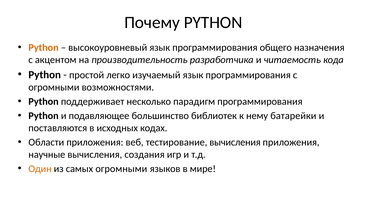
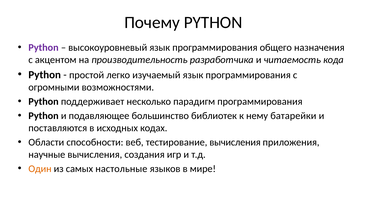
Python colour: orange -> purple (44, 48)
Области приложения: приложения -> способности (95, 142)
самых огромными: огромными -> настольные (121, 169)
